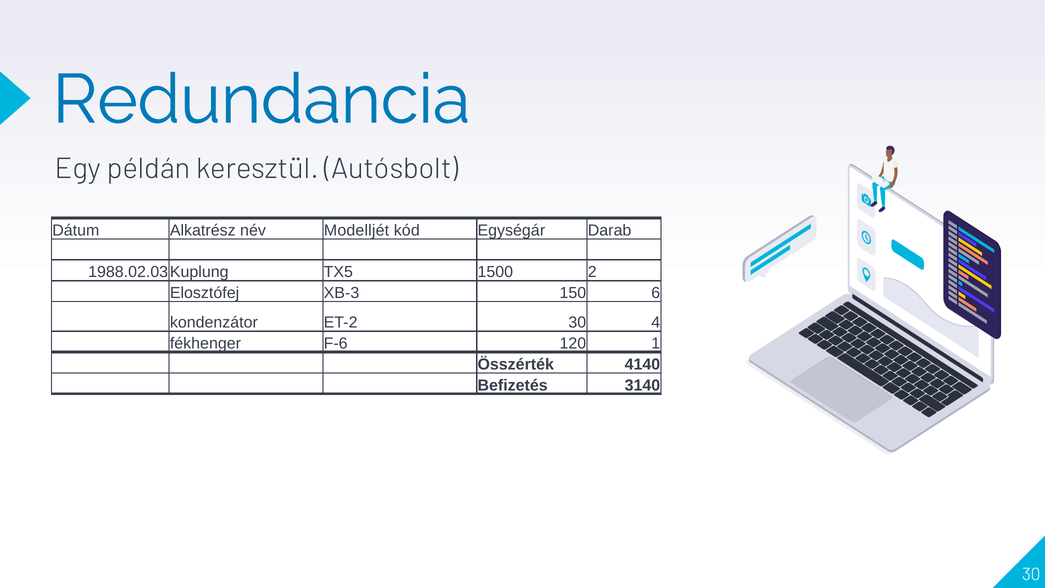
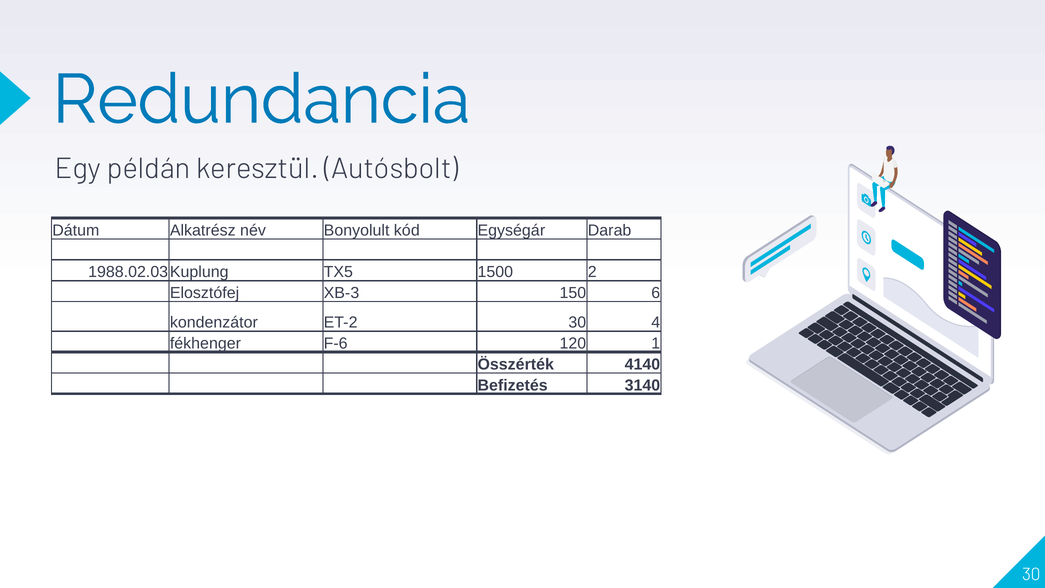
Modelljét: Modelljét -> Bonyolult (357, 230)
